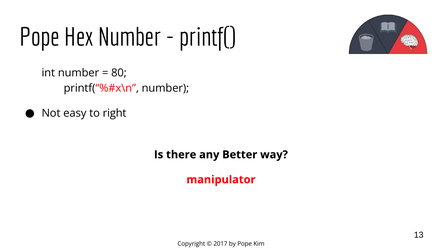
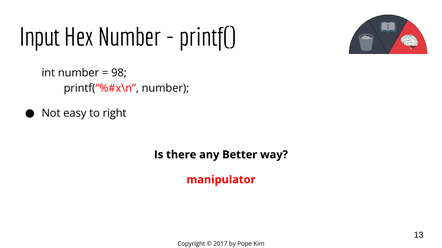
Pope: Pope -> Input (40, 37)
80: 80 -> 98 (119, 73)
